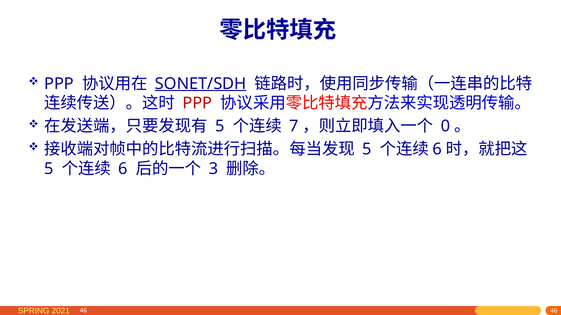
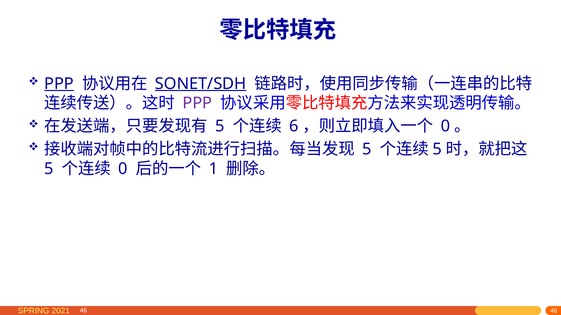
PPP underline: none -> present (59, 84)
PPP colour: red -> purple (197, 103)
7: 7 -> 6 (294, 126)
6: 6 -> 5 (437, 149)
6: 6 -> 0 (123, 169)
3: 3 -> 1 (213, 169)
